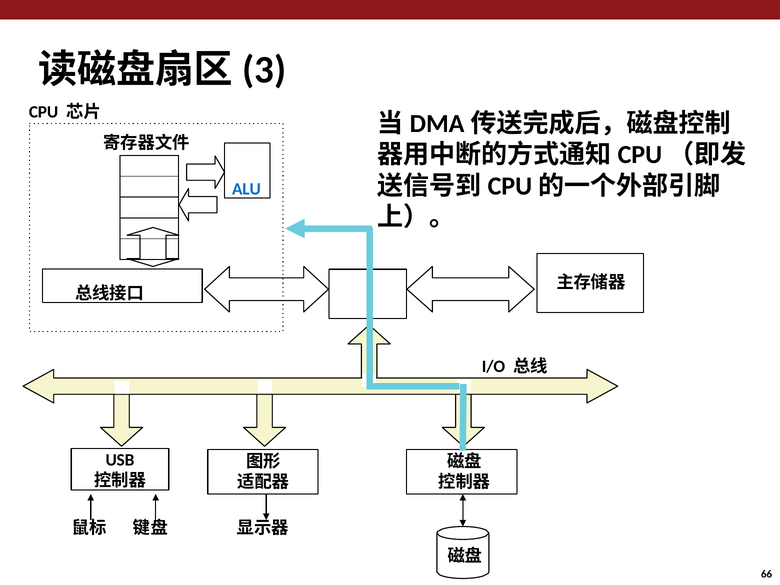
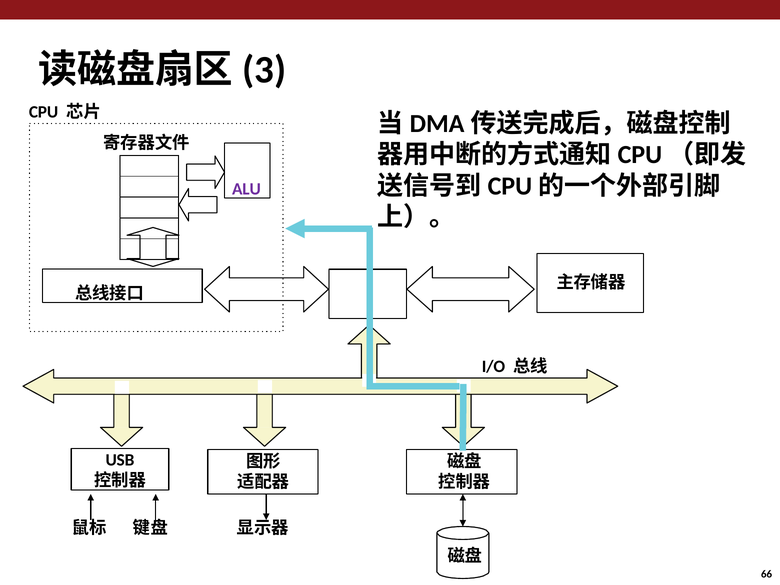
ALU colour: blue -> purple (246, 189)
